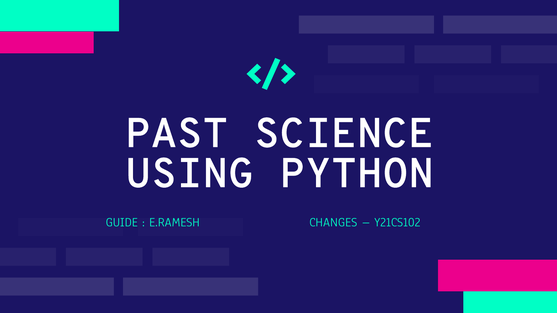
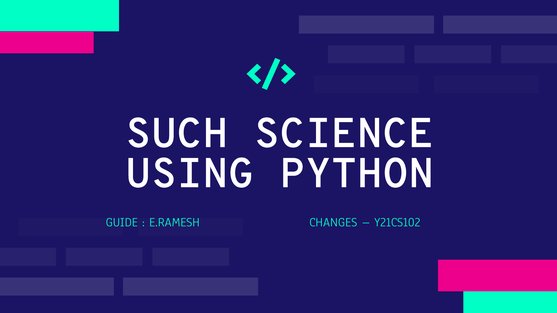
PAST: PAST -> SUCH (177, 133)
